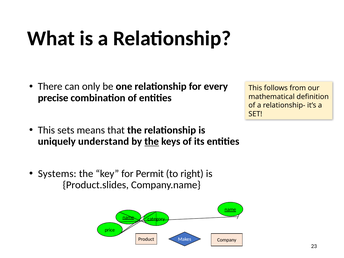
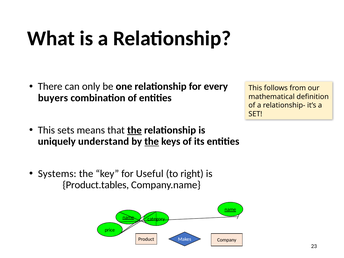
precise: precise -> buyers (53, 98)
the underline: none -> present (134, 130)
Permit: Permit -> Useful (150, 174)
Product.slides: Product.slides -> Product.tables (96, 185)
